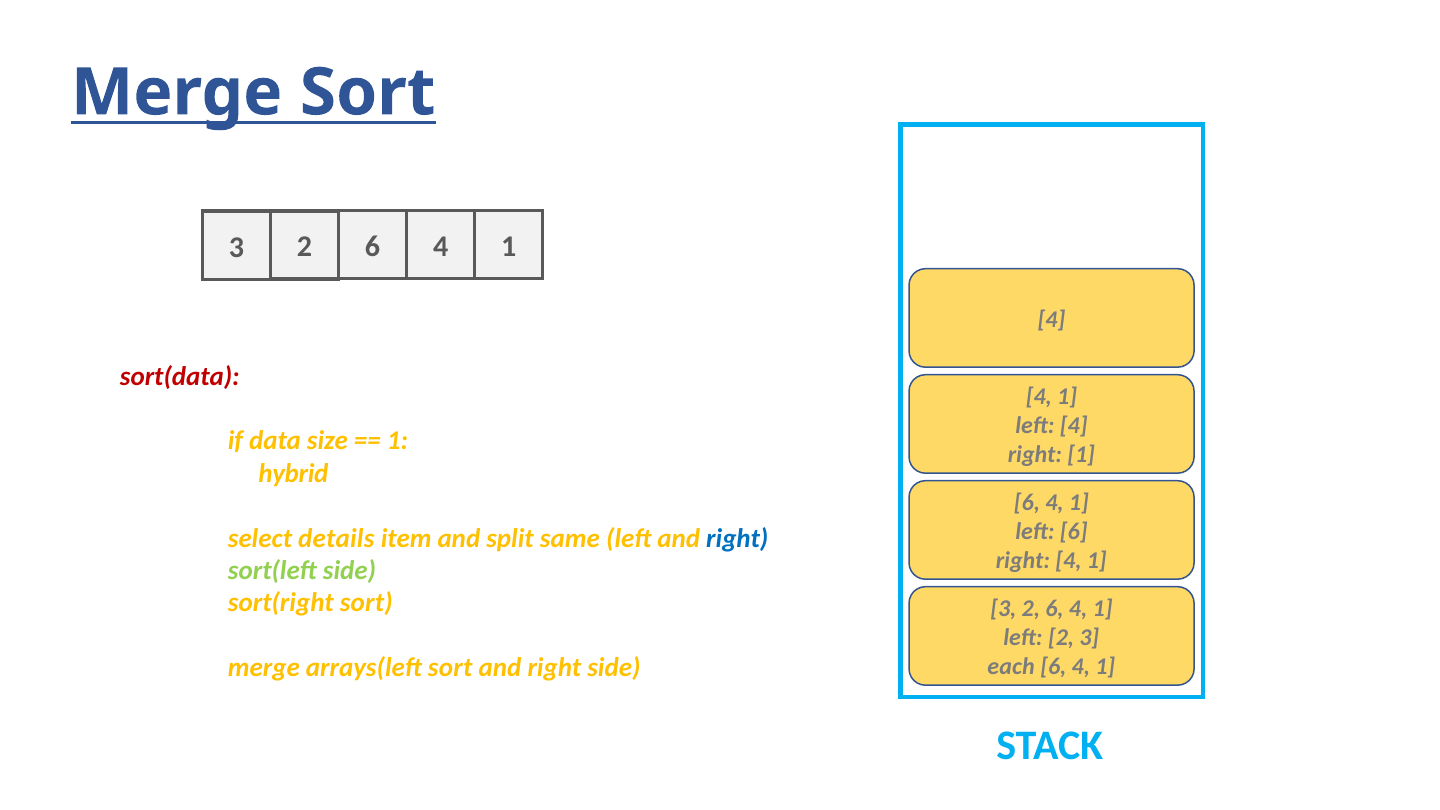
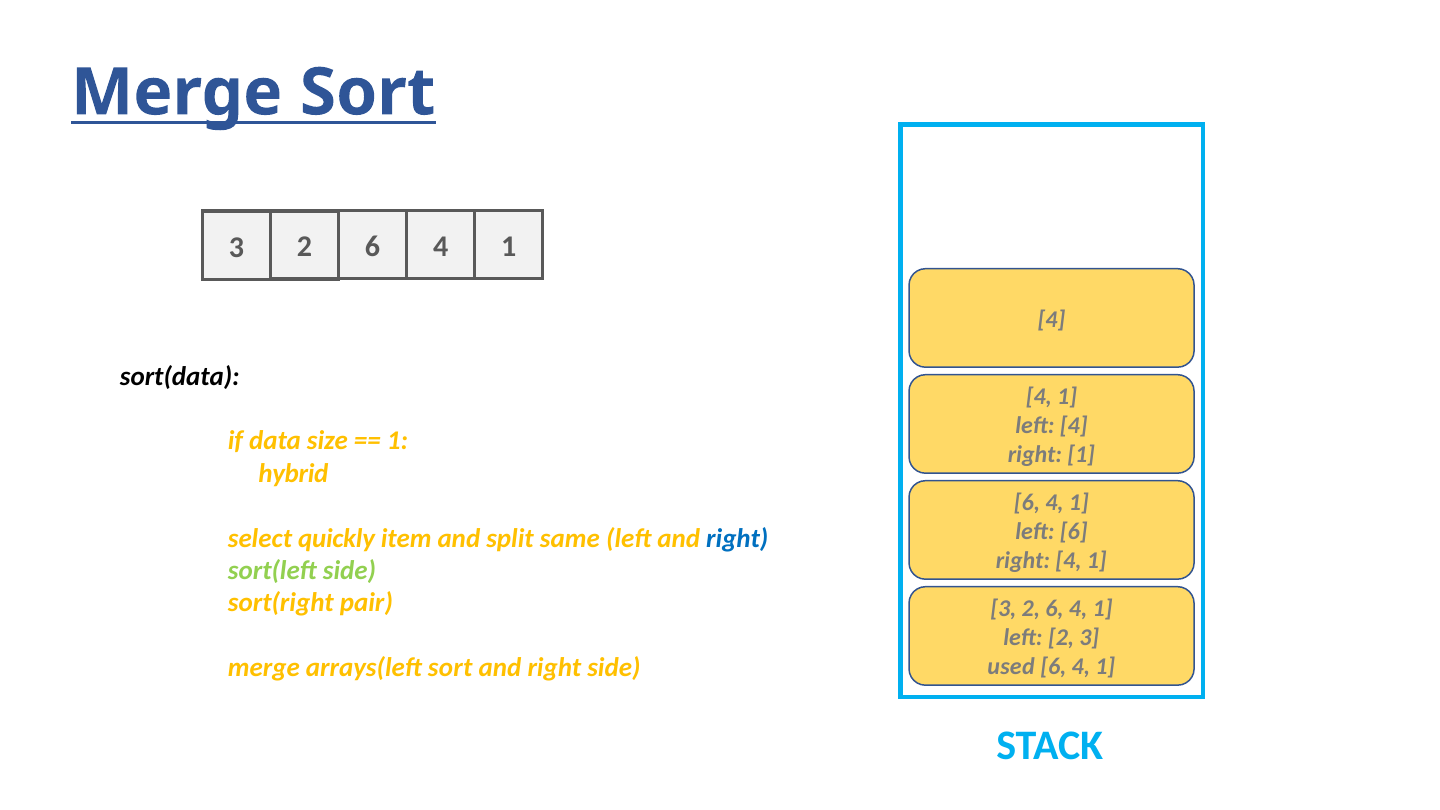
sort(data colour: red -> black (180, 376)
details: details -> quickly (337, 538)
sort(right sort: sort -> pair (366, 603)
each: each -> used (1011, 666)
